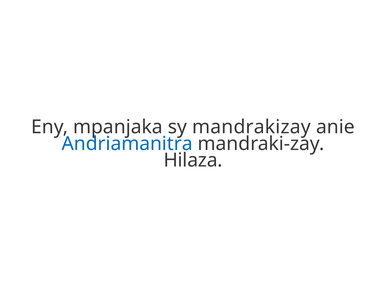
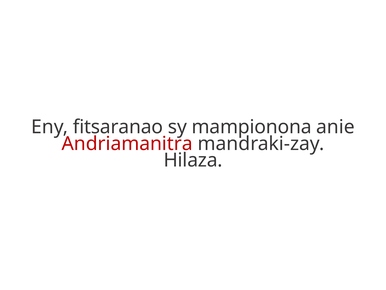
mpanjaka: mpanjaka -> fitsaranao (118, 127)
mandrakizay: mandrakizay -> mampionona (252, 127)
Andriamanitra colour: blue -> red (127, 143)
